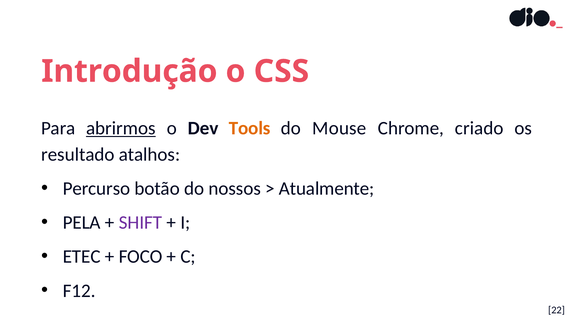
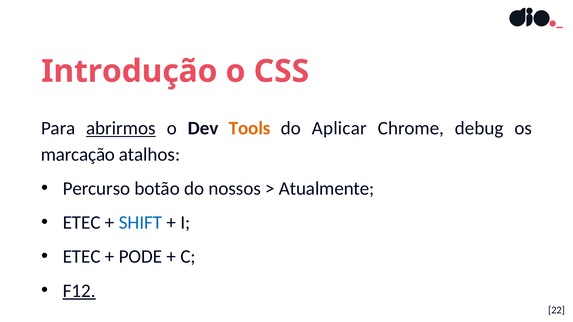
Mouse: Mouse -> Aplicar (339, 128)
criado: criado -> debug (479, 128)
resultado: resultado -> marcação (78, 155)
PELA: PELA -> ETEC (82, 223)
SHIFT colour: purple -> blue (140, 223)
FOCO: FOCO -> PODE (140, 257)
F12 underline: none -> present (79, 291)
